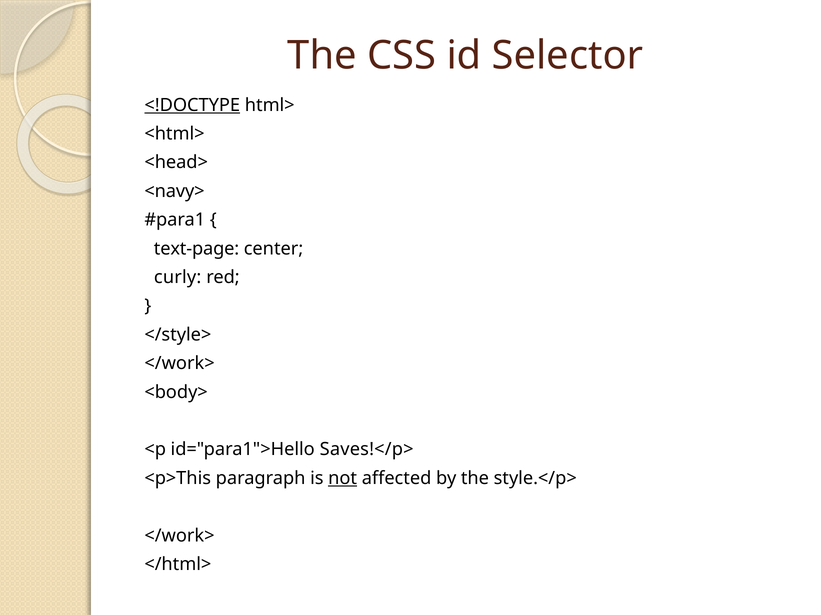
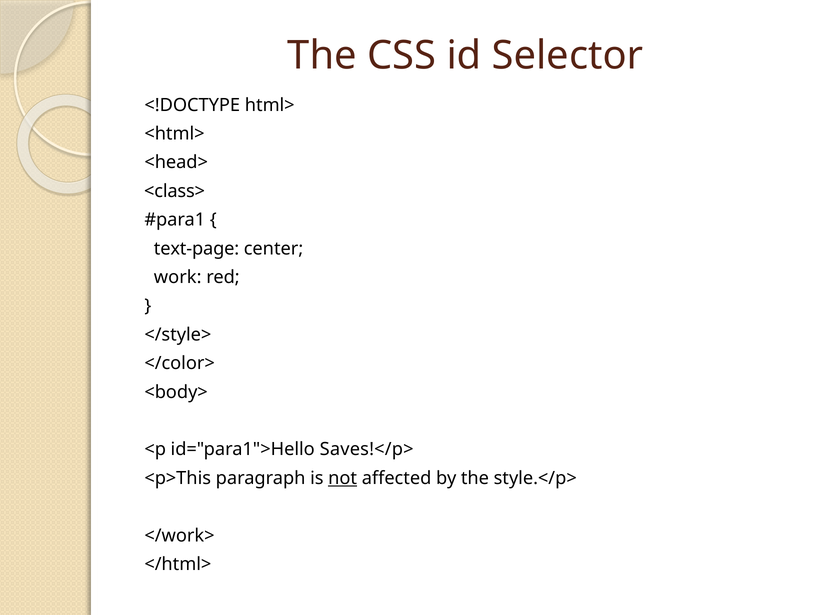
<!DOCTYPE underline: present -> none (192, 105)
<navy>: <navy> -> <class> (175, 191)
curly: curly -> work (178, 278)
</work>: </work> -> </color> (180, 364)
